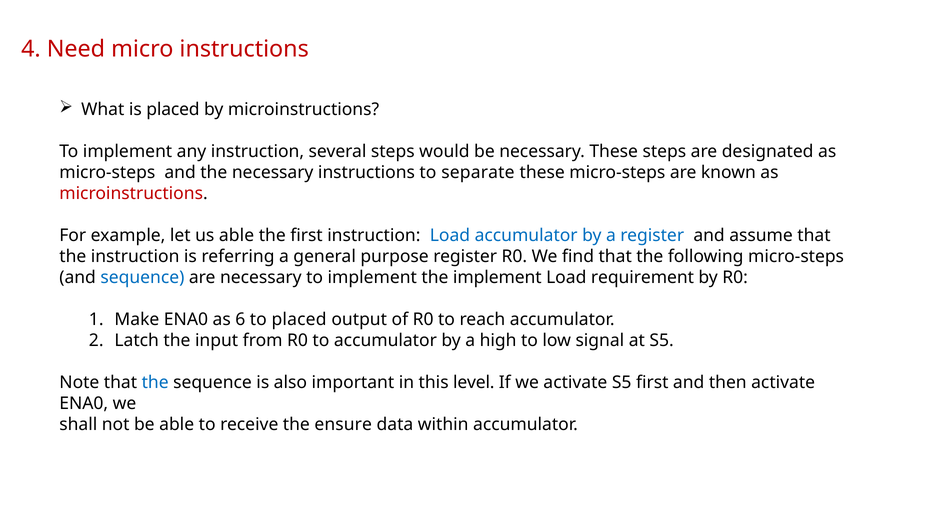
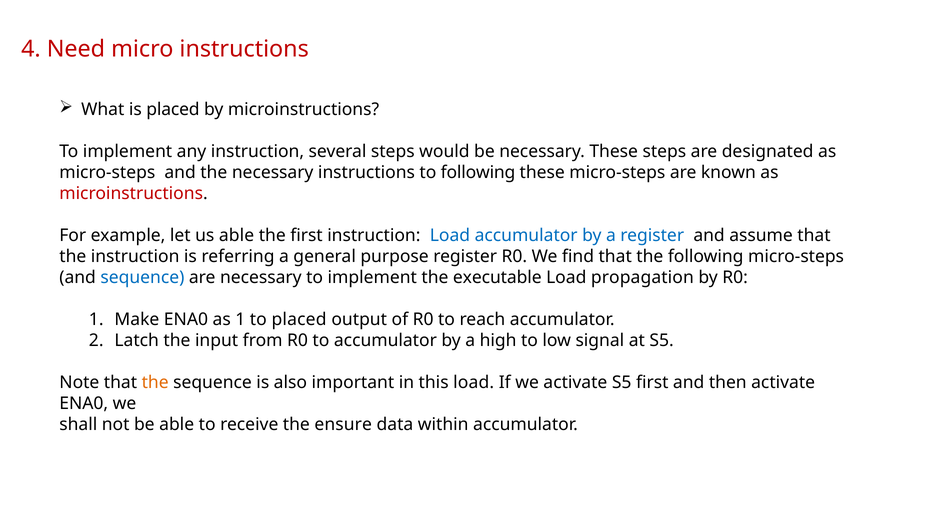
to separate: separate -> following (478, 173)
the implement: implement -> executable (497, 278)
requirement: requirement -> propagation (642, 278)
as 6: 6 -> 1 (240, 320)
the colour: blue -> orange (155, 383)
this level: level -> load (474, 383)
